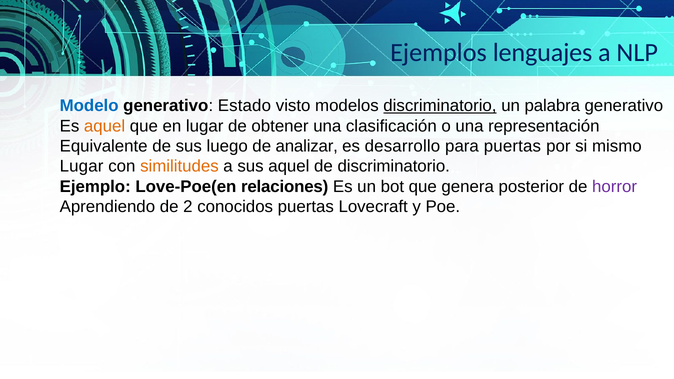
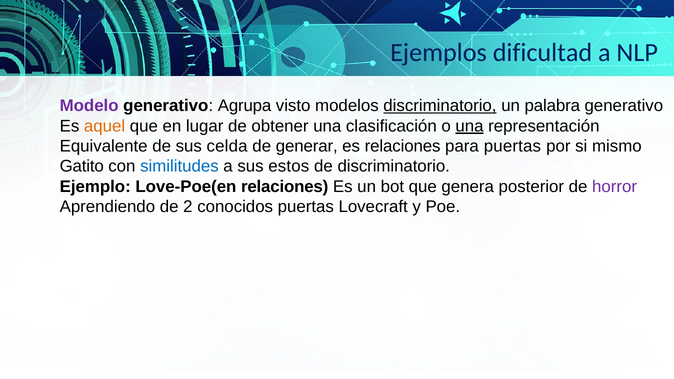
lenguajes: lenguajes -> dificultad (542, 53)
Modelo colour: blue -> purple (89, 106)
Estado: Estado -> Agrupa (245, 106)
una underline: none -> present (469, 126)
luego: luego -> celda (227, 146)
analizar: analizar -> generar (307, 146)
es desarrollo: desarrollo -> relaciones (403, 146)
Lugar: Lugar -> Gatito (82, 166)
similitudes colour: orange -> blue (179, 166)
sus aquel: aquel -> estos (289, 166)
